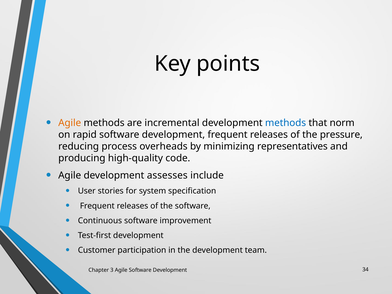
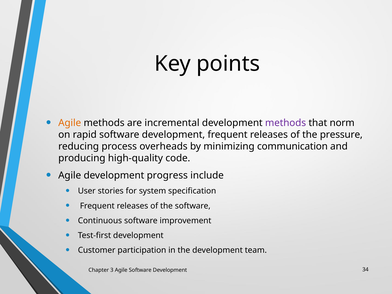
methods colour: blue -> purple (286, 123)
representatives: representatives -> communication (292, 146)
assesses: assesses -> progress (167, 175)
